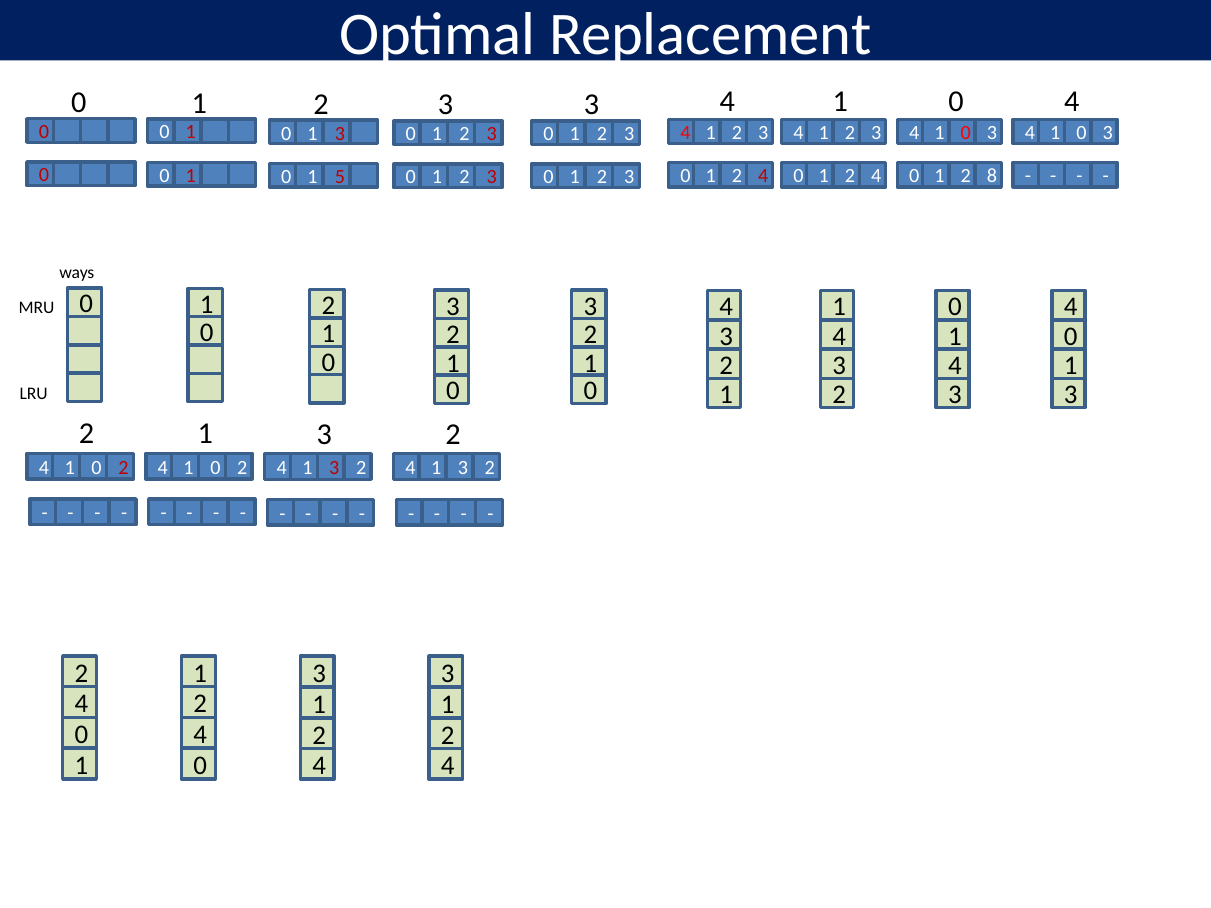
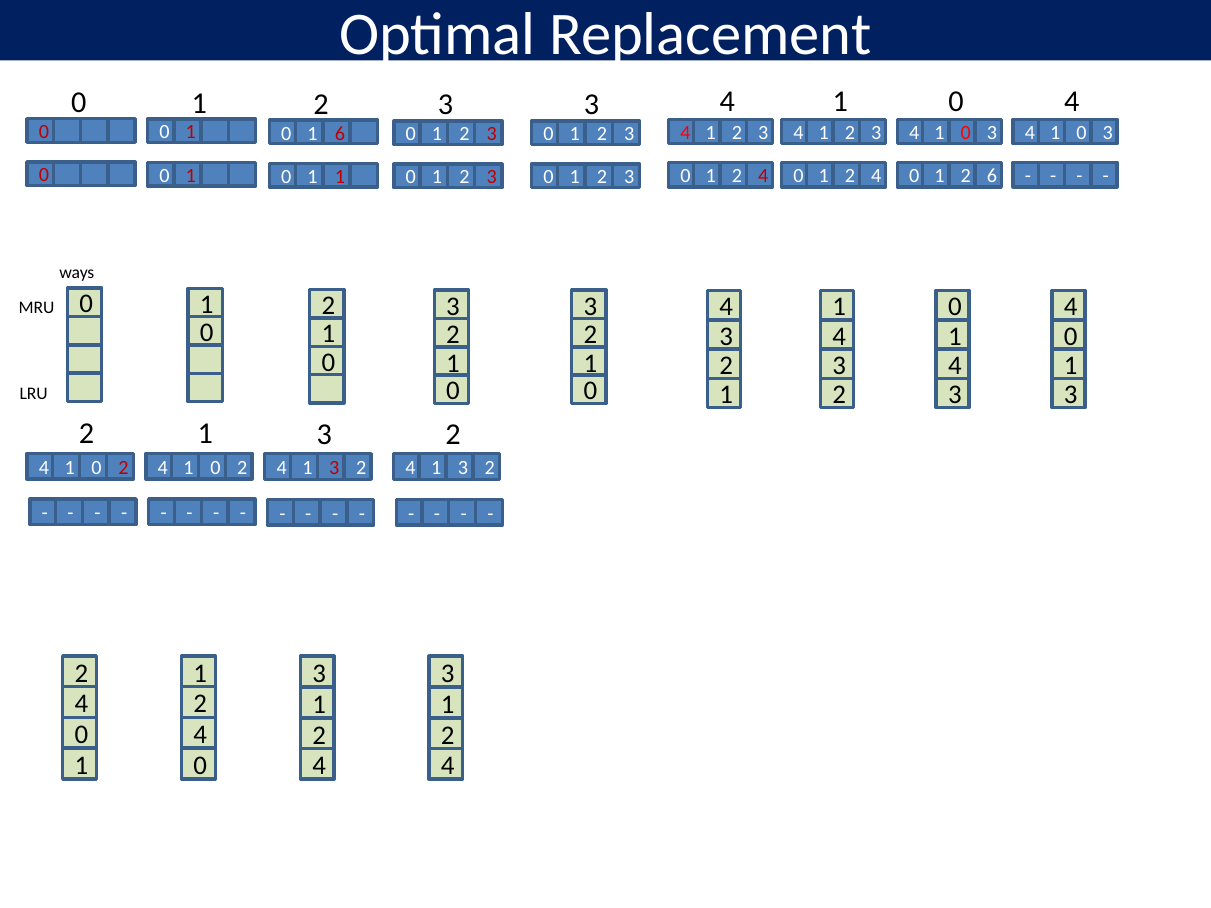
3: 3 -> 6 (340, 133)
1 5: 5 -> 1 (340, 177)
2 8: 8 -> 6 (992, 176)
